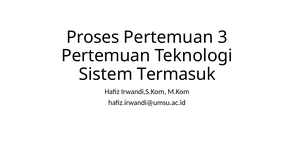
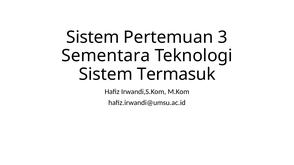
Proses: Proses -> Sistem (93, 37)
Pertemuan: Pertemuan -> Sementara (106, 56)
